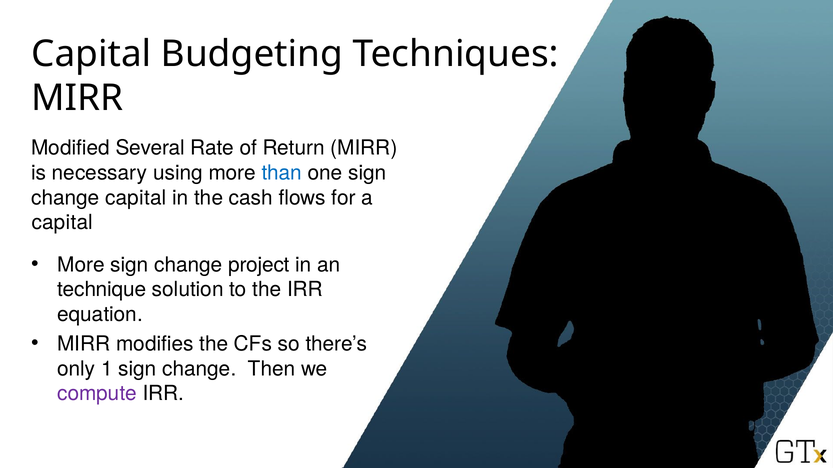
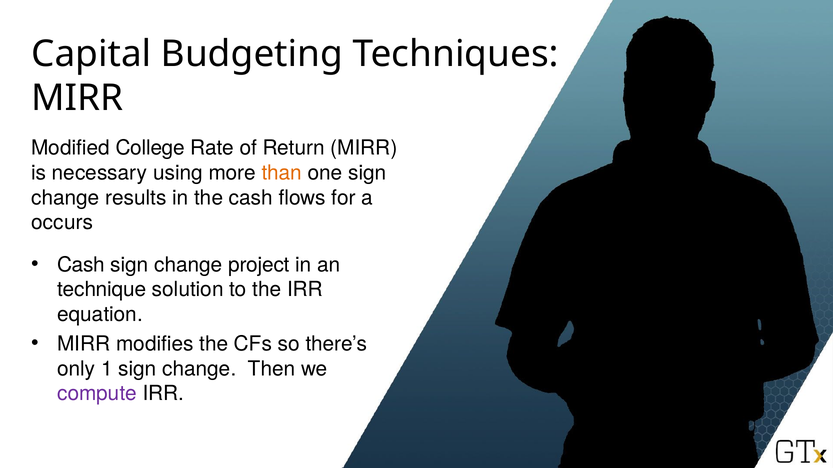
Several: Several -> College (150, 148)
than colour: blue -> orange (282, 173)
change capital: capital -> results (136, 198)
capital: capital -> occurs (62, 223)
More: More -> Cash (81, 265)
